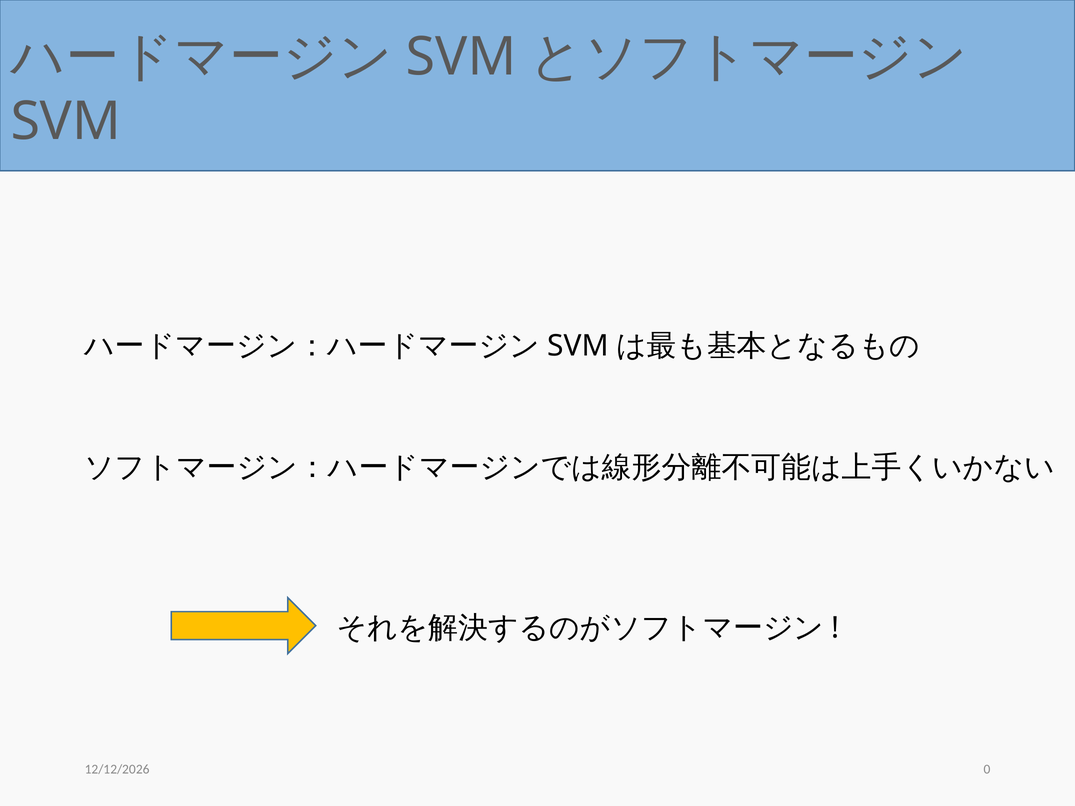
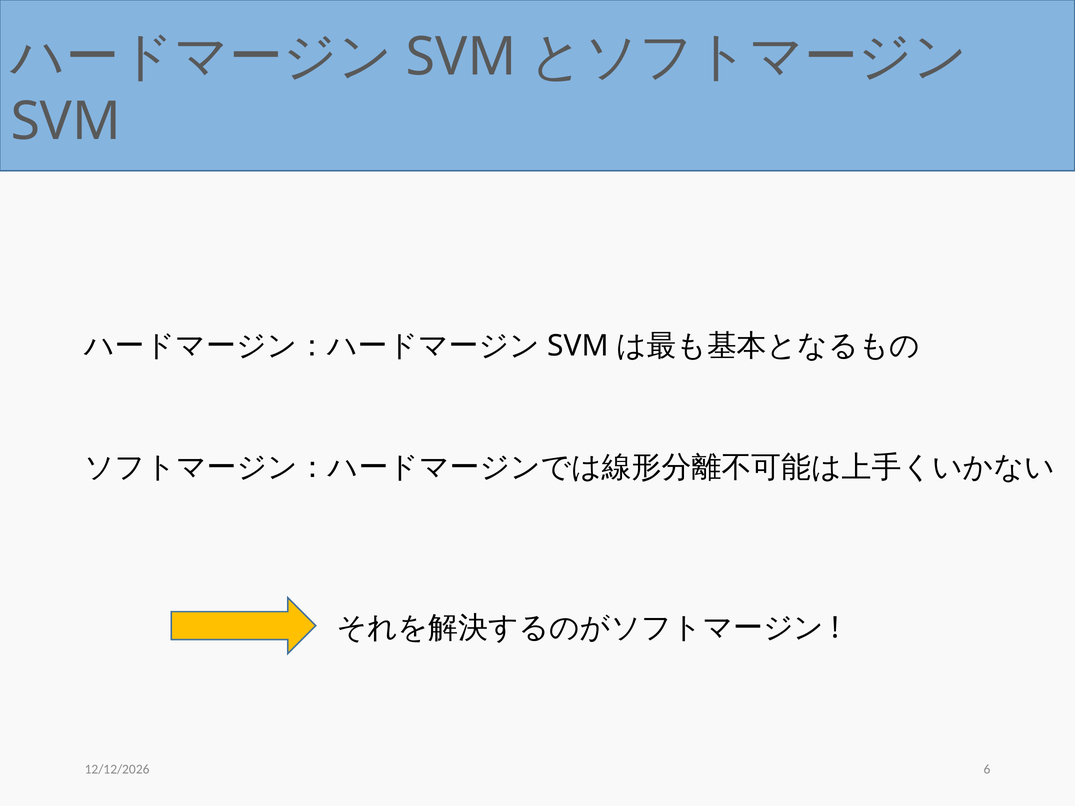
0: 0 -> 6 (987, 770)
